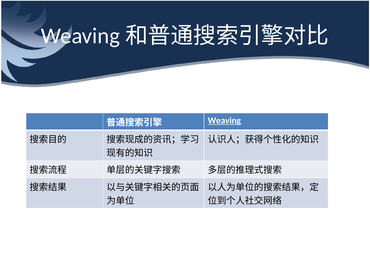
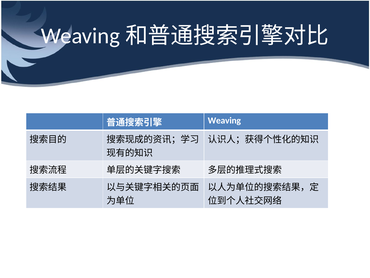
Weaving underline: present -> none (224, 120)
